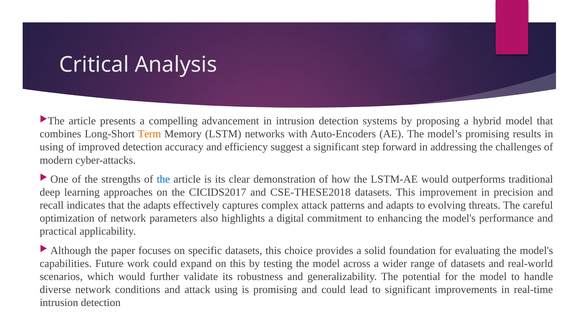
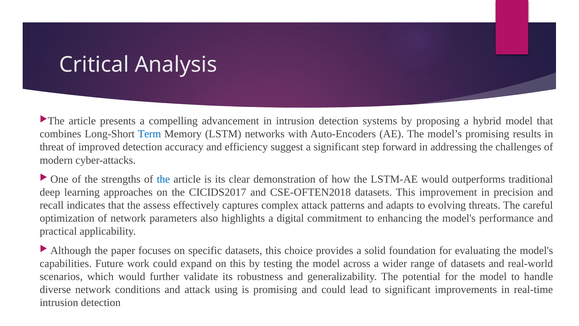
Term colour: orange -> blue (149, 134)
using: using -> threat (52, 147)
CSE-THESE2018: CSE-THESE2018 -> CSE-OFTEN2018 (311, 192)
the adapts: adapts -> assess (157, 205)
